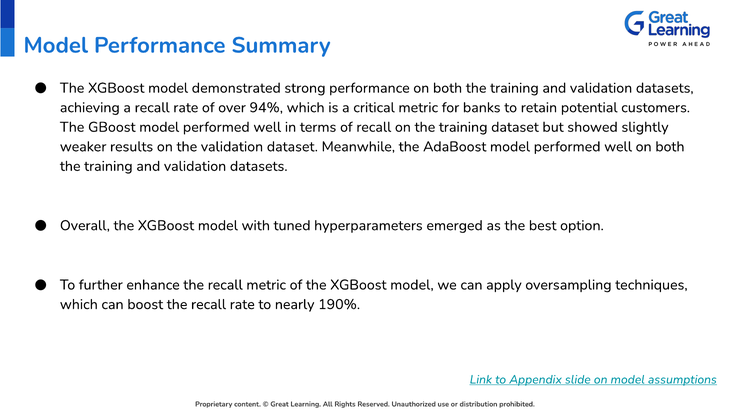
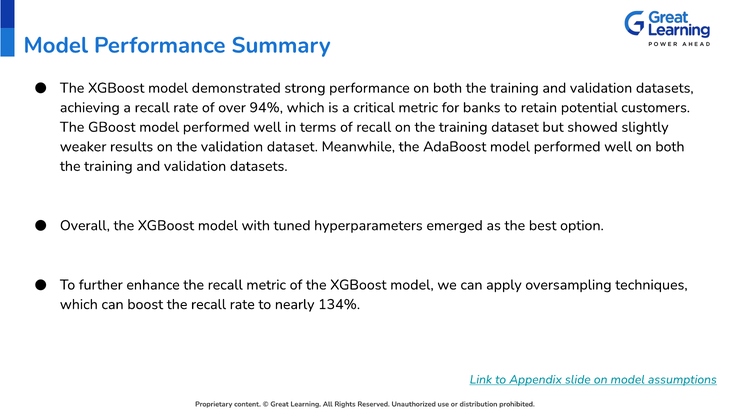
190%: 190% -> 134% (339, 304)
